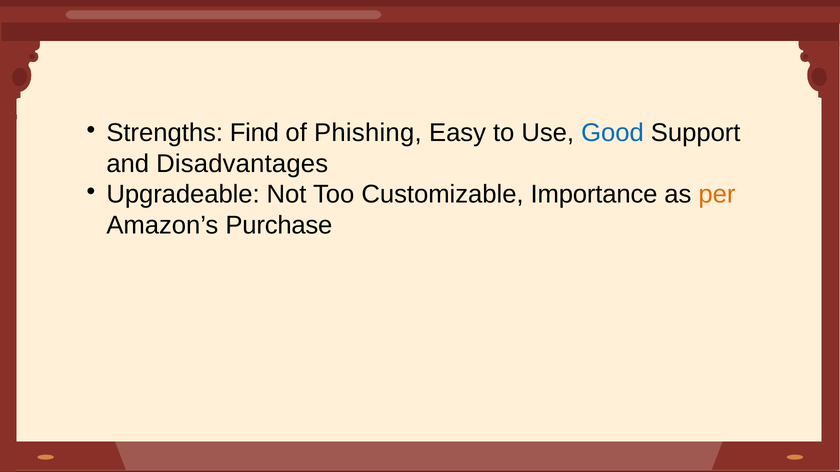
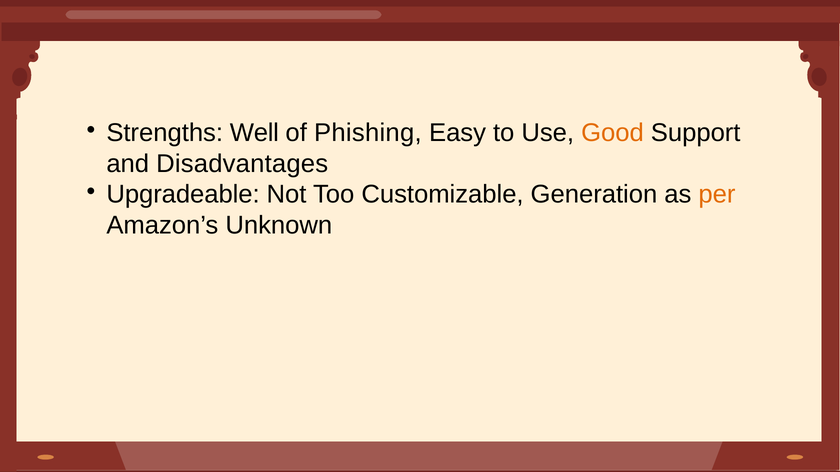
Find: Find -> Well (254, 133)
Good colour: blue -> orange (613, 133)
Importance: Importance -> Generation (594, 195)
Purchase: Purchase -> Unknown (279, 225)
